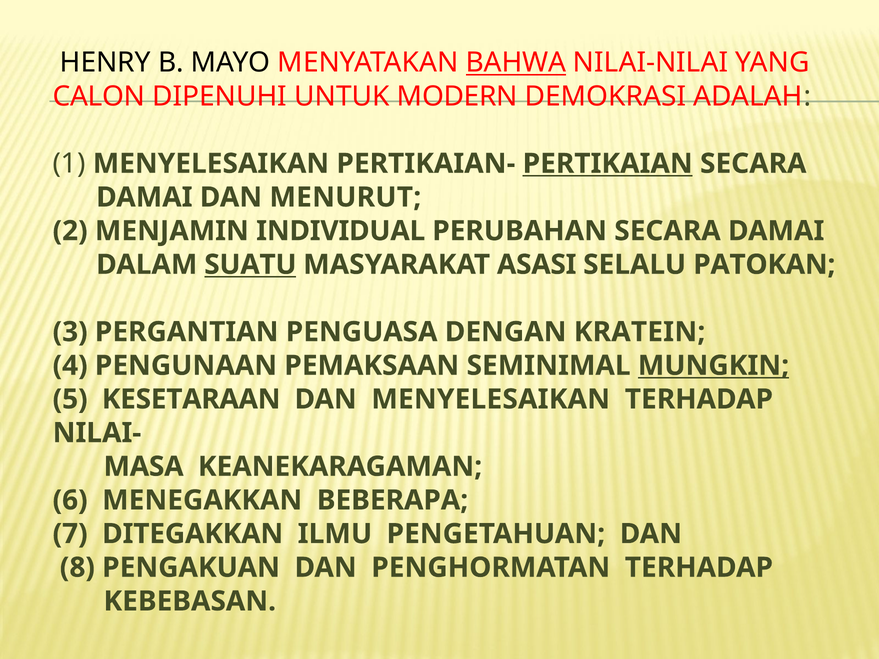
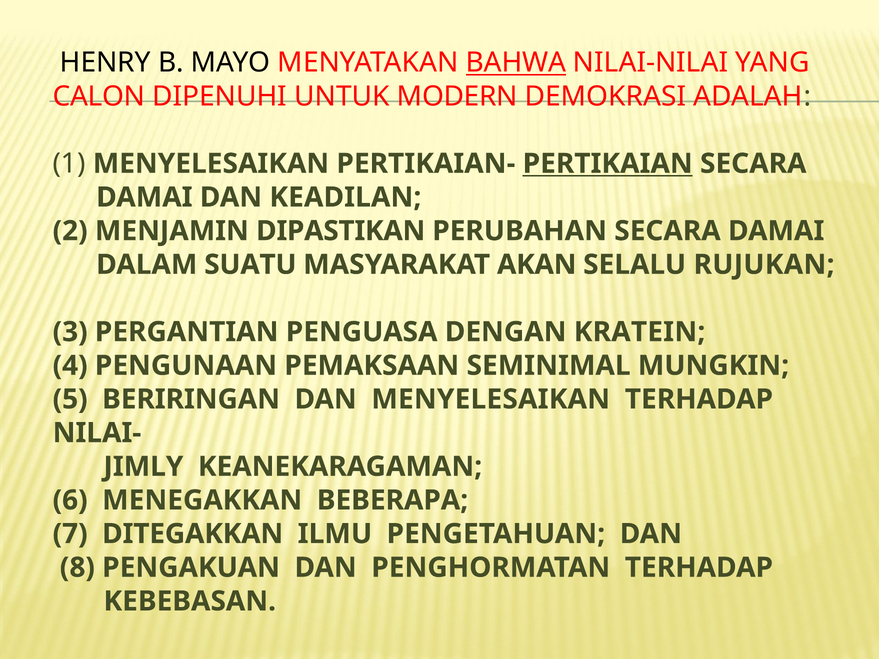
MENURUT: MENURUT -> KEADILAN (345, 197)
INDIVIDUAL: INDIVIDUAL -> DIPASTIKAN (341, 231)
SUATU underline: present -> none (250, 265)
ASASI: ASASI -> AKAN (537, 265)
PATOKAN: PATOKAN -> RUJUKAN (764, 265)
MUNGKIN underline: present -> none (713, 366)
KESETARAAN: KESETARAAN -> BERIRINGAN (191, 399)
MASA: MASA -> JIMLY (143, 467)
